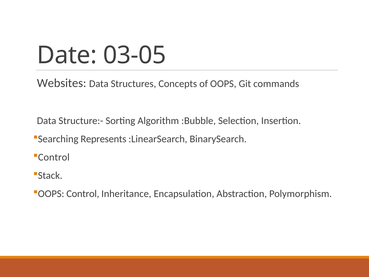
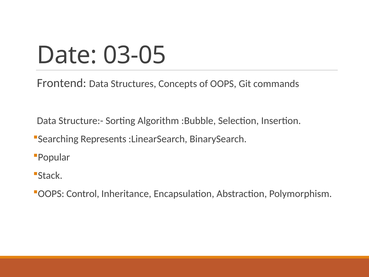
Websites: Websites -> Frontend (62, 83)
Control: Control -> Popular (54, 157)
